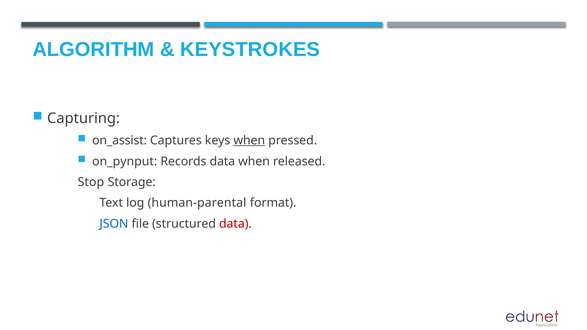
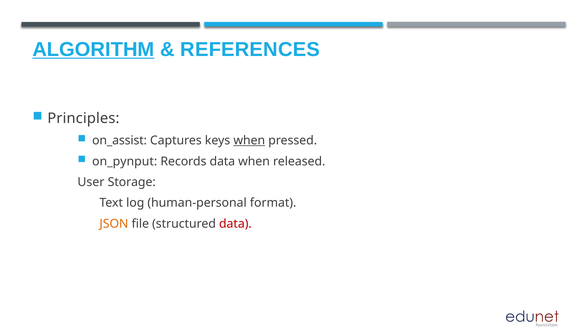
ALGORITHM underline: none -> present (93, 49)
KEYSTROKES: KEYSTROKES -> REFERENCES (250, 49)
Capturing: Capturing -> Principles (83, 119)
Stop: Stop -> User (91, 182)
human-parental: human-parental -> human-personal (197, 203)
JSON colour: blue -> orange (114, 224)
